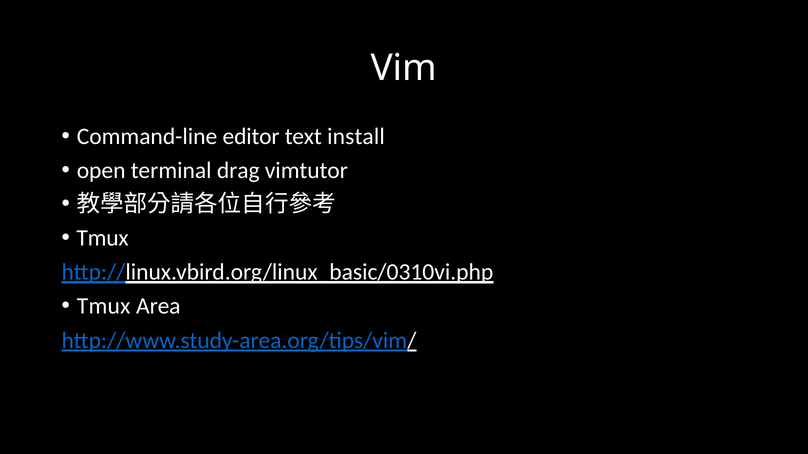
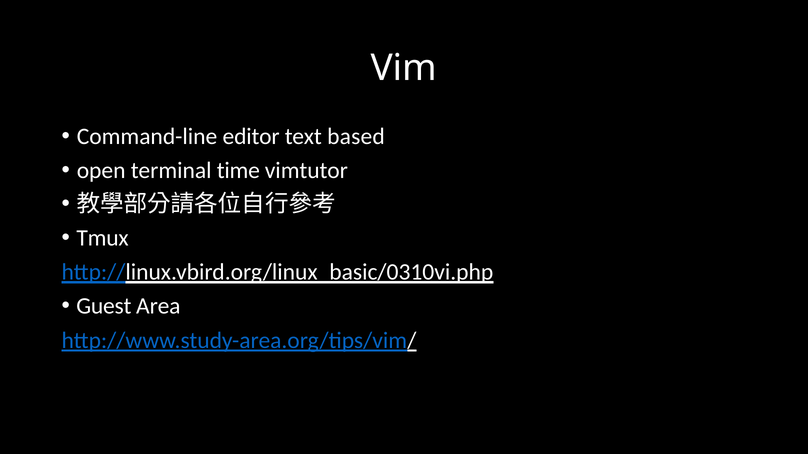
install: install -> based (356, 137)
drag: drag -> time (238, 170)
Tmux: Tmux -> Guest (104, 306)
